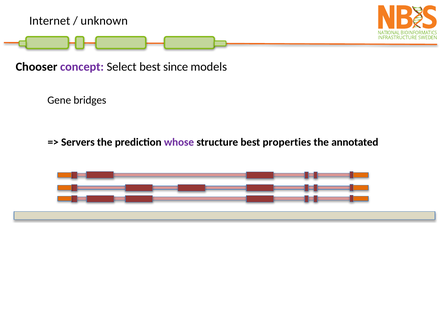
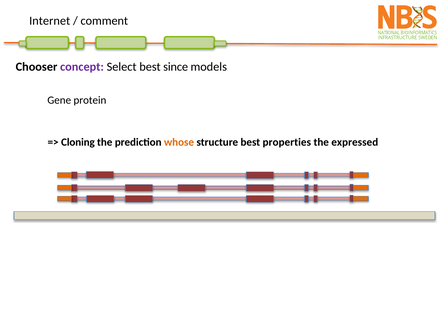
unknown: unknown -> comment (104, 21)
bridges: bridges -> protein (90, 101)
Servers: Servers -> Cloning (78, 143)
whose colour: purple -> orange (179, 143)
annotated: annotated -> expressed (355, 143)
